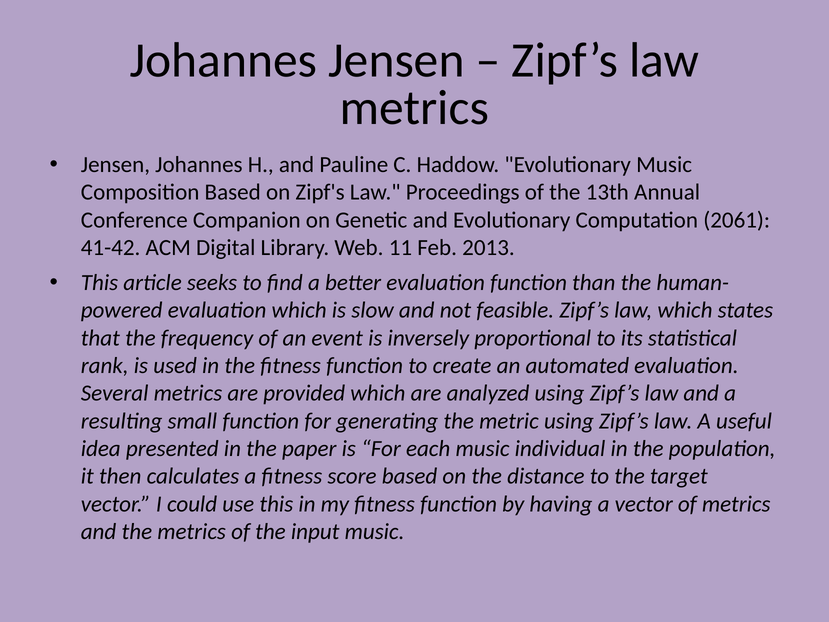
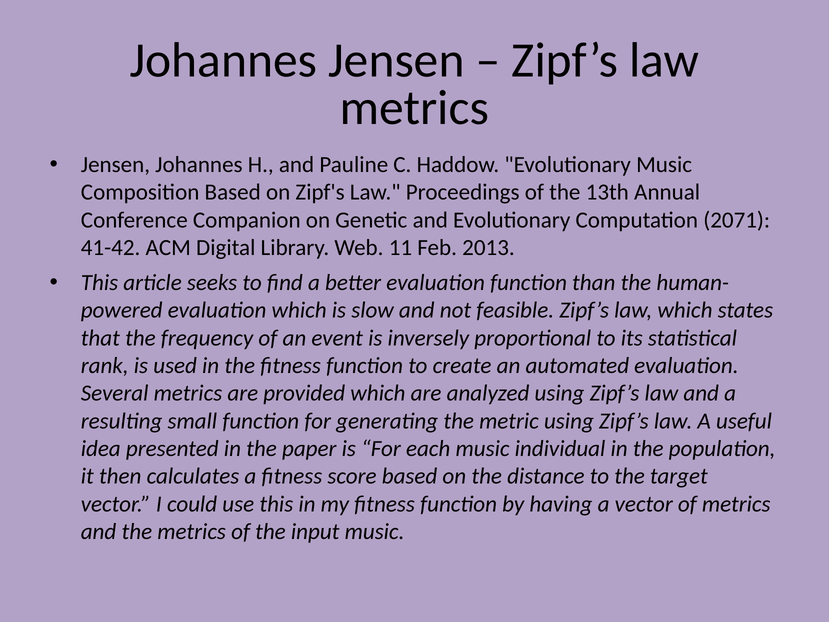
2061: 2061 -> 2071 (737, 220)
